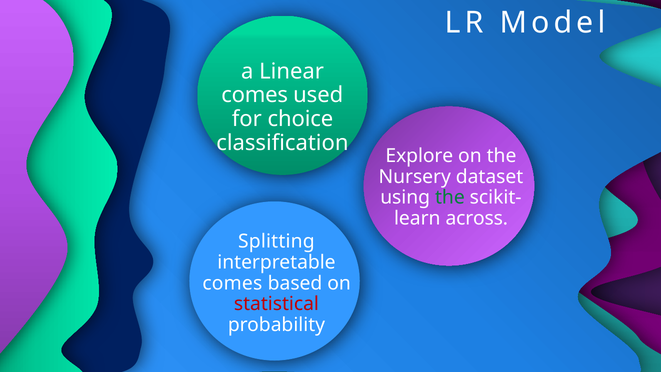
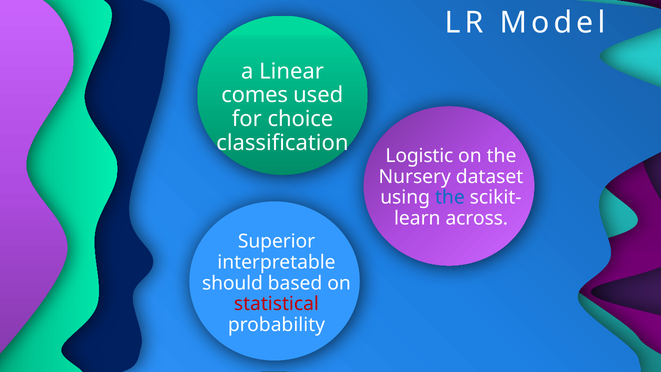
Explore: Explore -> Logistic (419, 156)
the colour: green -> blue (450, 198)
Splitting: Splitting -> Superior (277, 241)
comes: comes -> should (232, 283)
